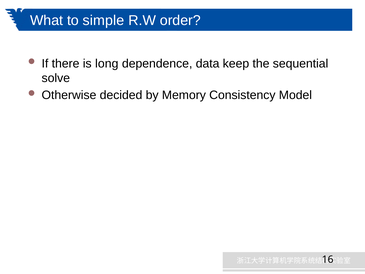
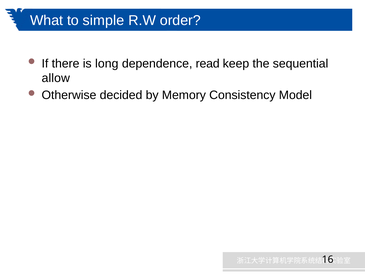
data: data -> read (208, 63)
solve: solve -> allow (56, 78)
